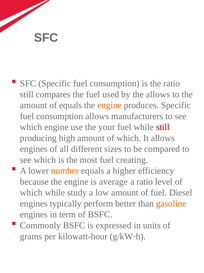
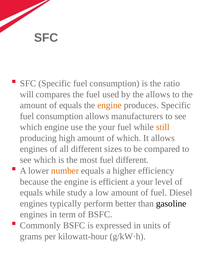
still: still -> will (27, 94)
still colour: red -> orange (163, 127)
fuel creating: creating -> different (132, 159)
average: average -> efficient (114, 181)
a ratio: ratio -> your (145, 181)
which: which -> equals (31, 192)
gasoline colour: orange -> black (171, 203)
